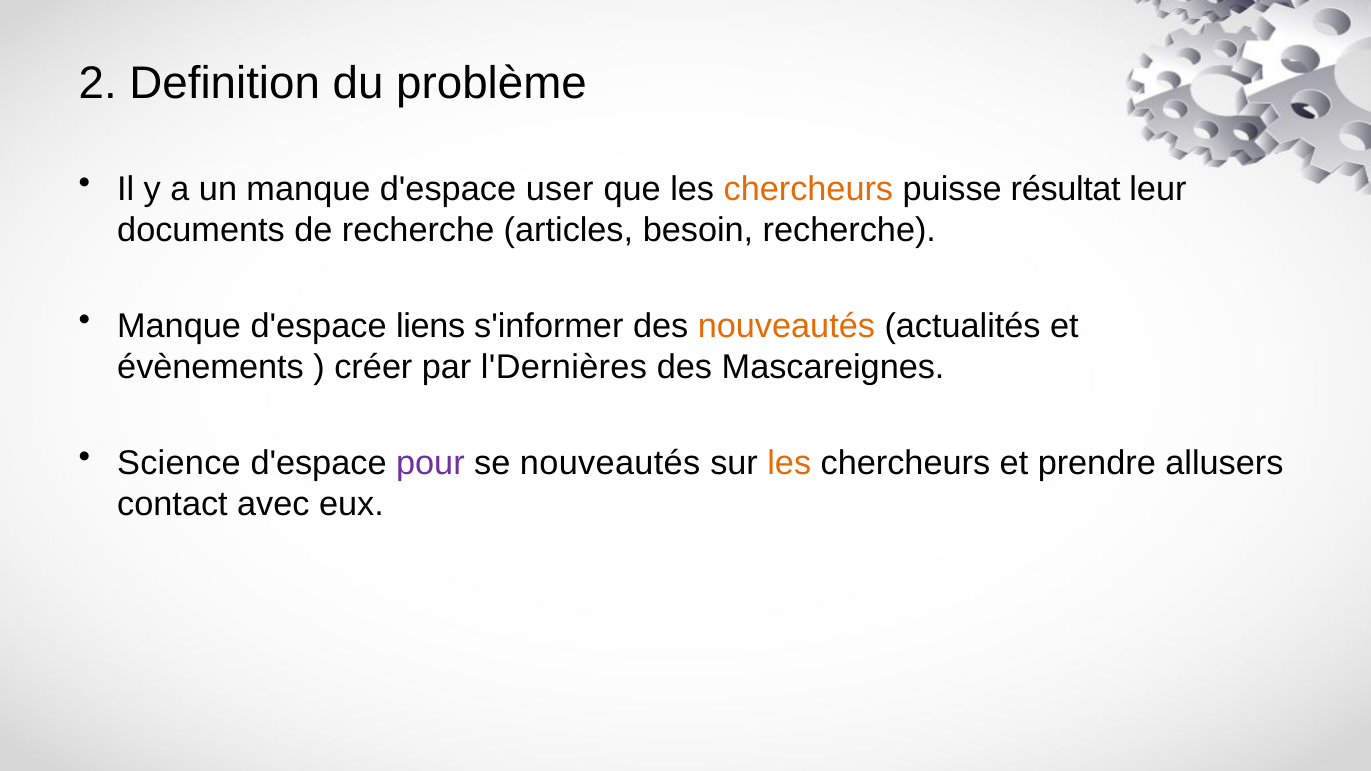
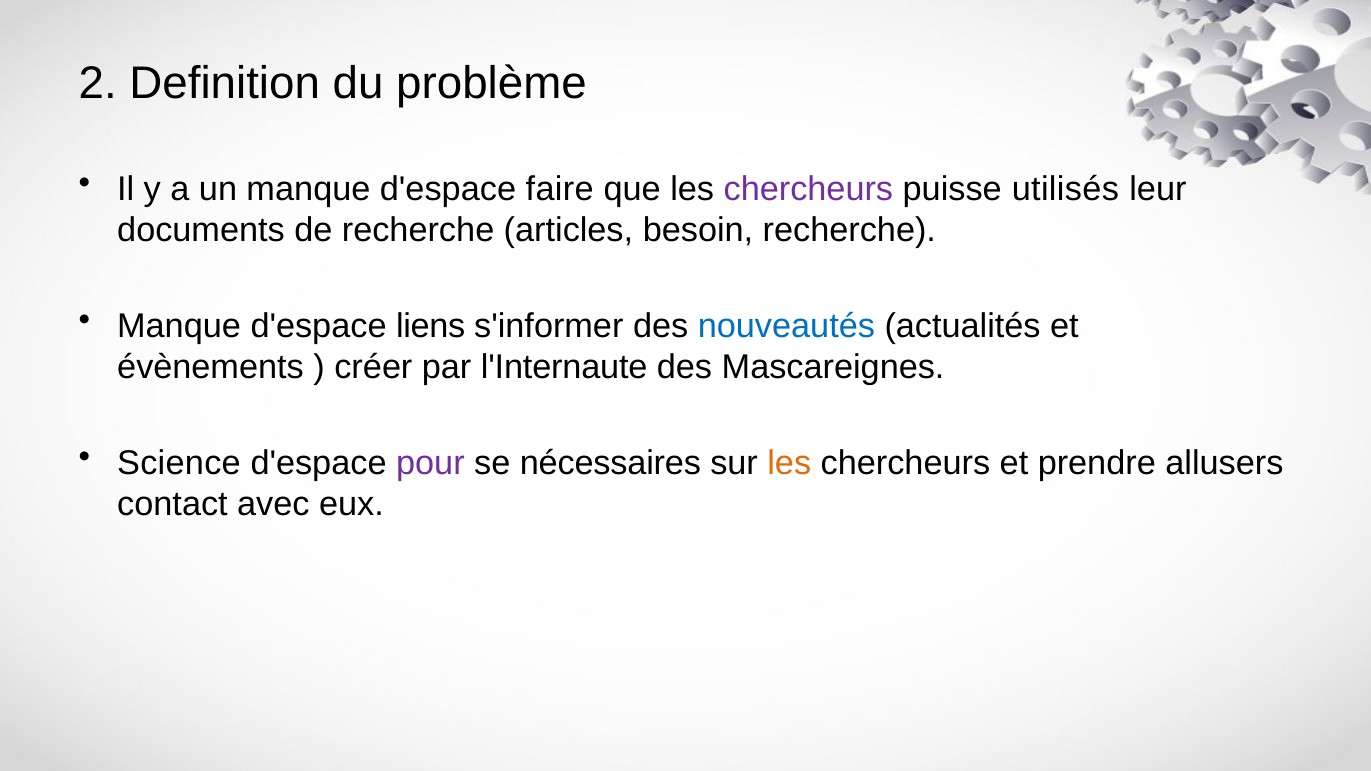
user: user -> faire (560, 189)
chercheurs colour: orange -> purple (808, 189)
résultat: résultat -> utilisés (1065, 189)
nouveautés colour: orange -> blue (786, 326)
l'Dernières: l'Dernières -> l'Internaute (564, 367)
se nouveautés: nouveautés -> nécessaires (610, 463)
